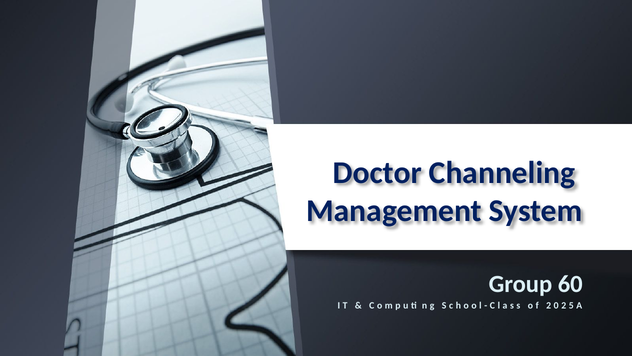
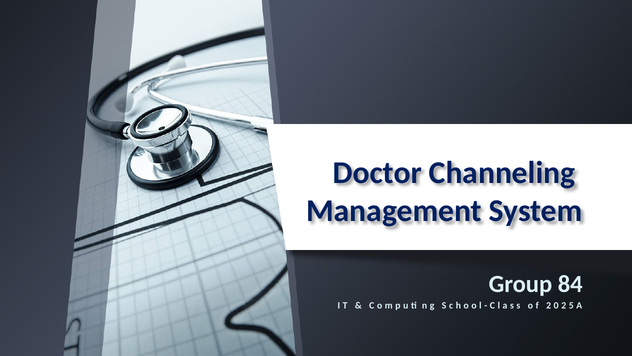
60: 60 -> 84 (570, 284)
